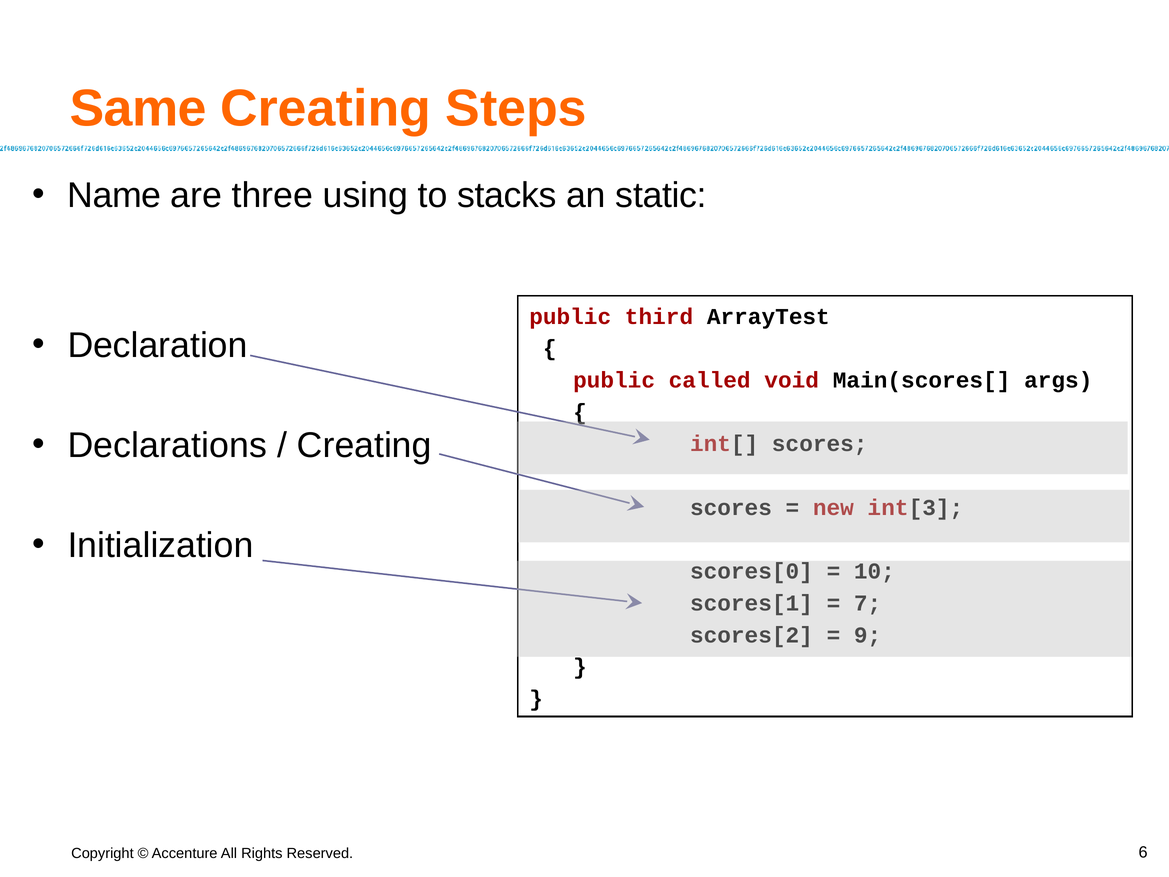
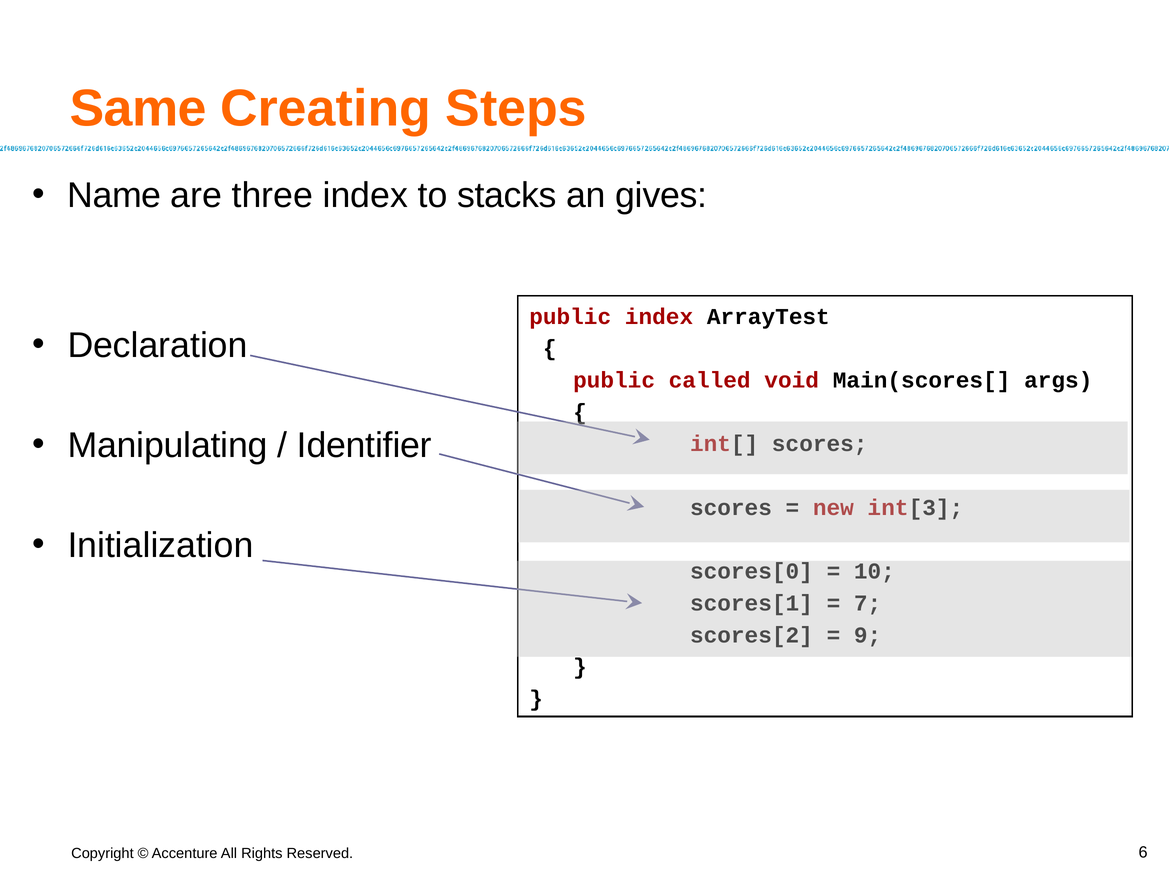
three using: using -> index (365, 195)
static: static -> gives (661, 195)
public third: third -> index (659, 316)
Declarations: Declarations -> Manipulating (168, 445)
Creating: Creating -> Identifier (364, 445)
